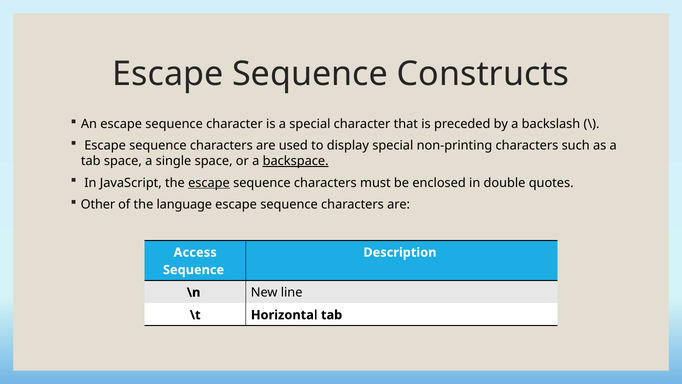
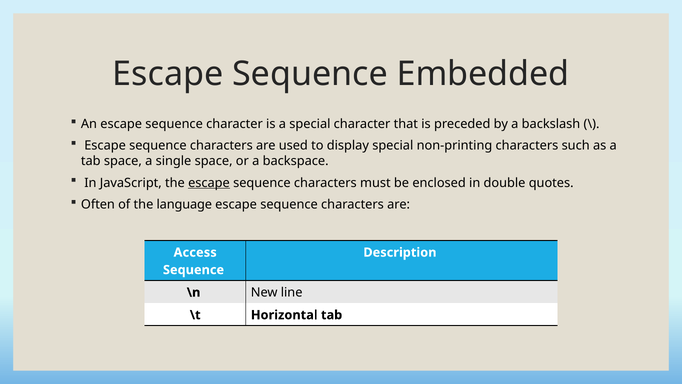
Constructs: Constructs -> Embedded (483, 74)
backspace underline: present -> none (296, 161)
Other: Other -> Often (98, 204)
